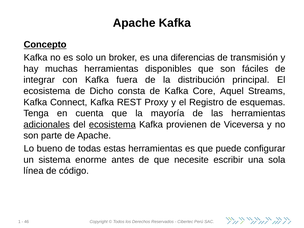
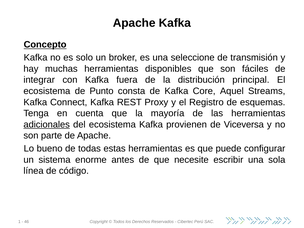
diferencias: diferencias -> seleccione (193, 58)
Dicho: Dicho -> Punto (102, 91)
ecosistema underline: present -> none (112, 124)
